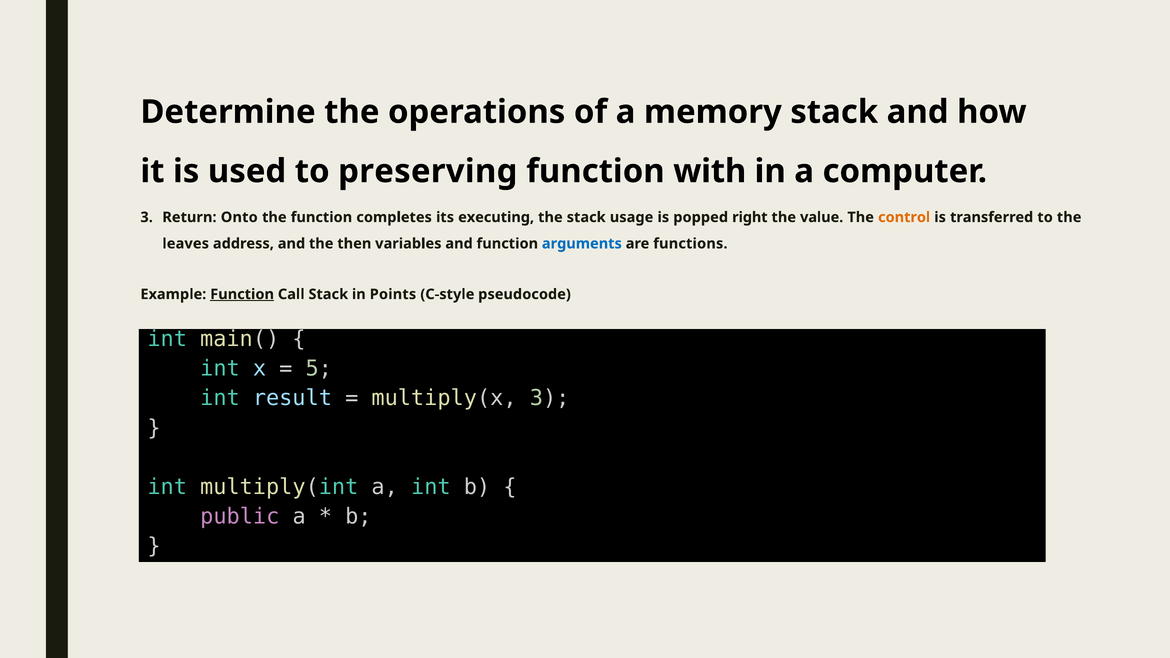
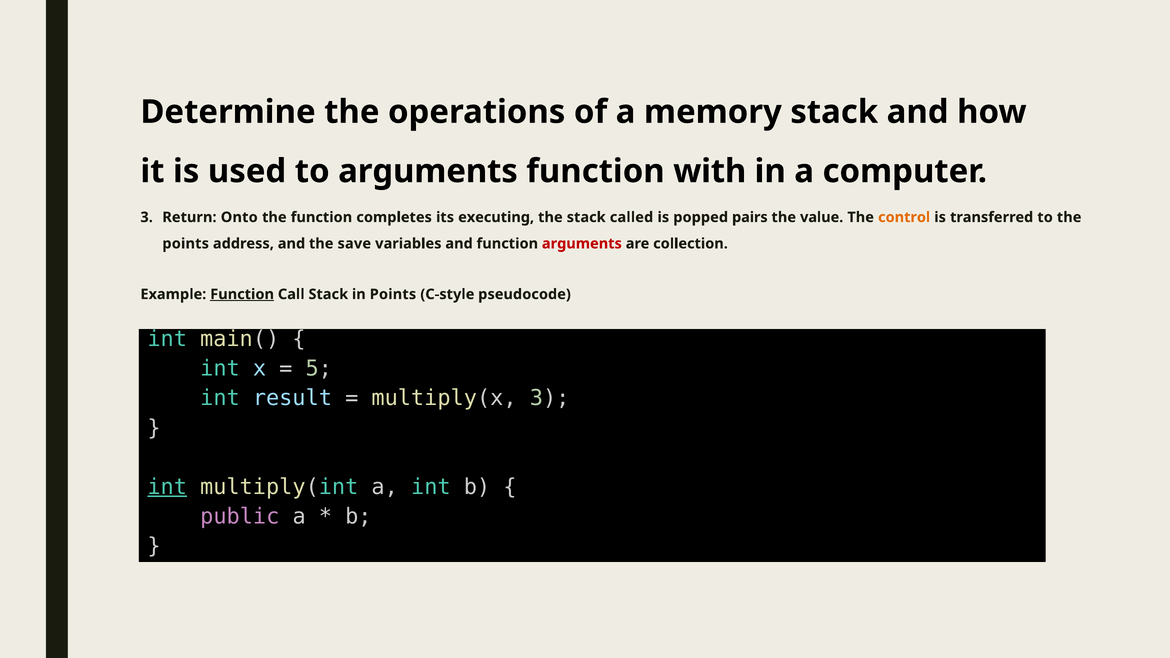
to preserving: preserving -> arguments (428, 171)
usage: usage -> called (632, 217)
right: right -> pairs (750, 217)
leaves: leaves -> points (186, 244)
then: then -> save (354, 244)
arguments colour: blue -> red (582, 244)
functions: functions -> collection (690, 244)
int underline: none -> present (167, 487)
